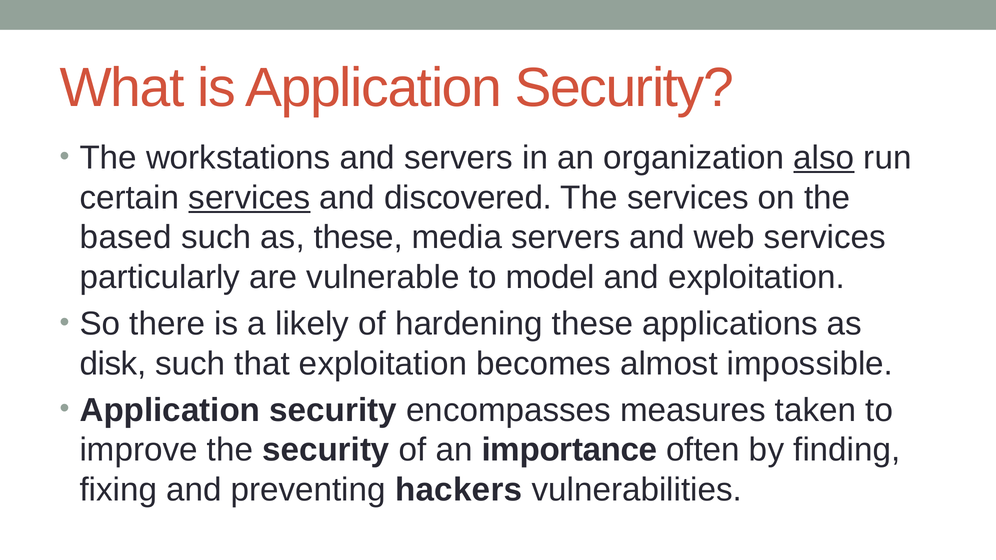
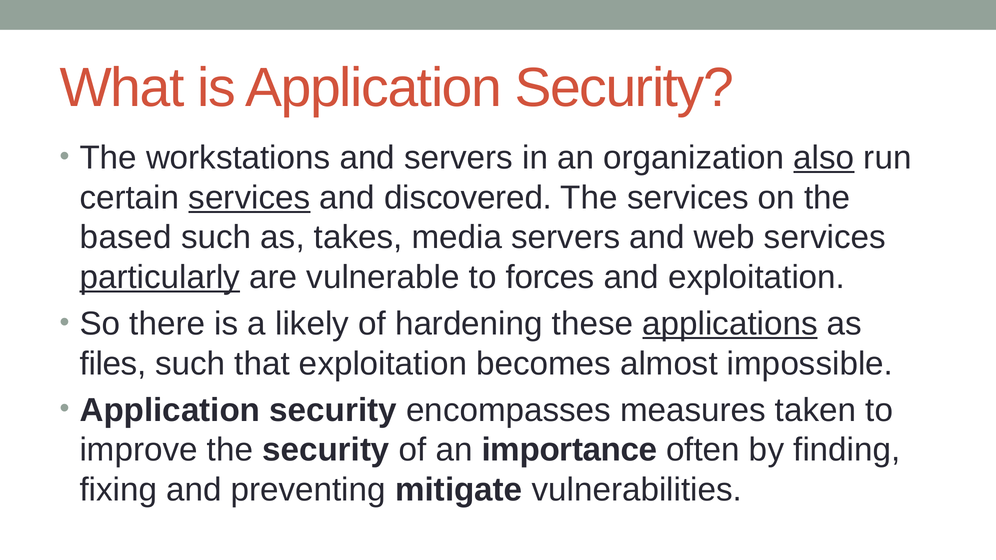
as these: these -> takes (358, 238)
particularly underline: none -> present (160, 277)
model: model -> forces (550, 277)
applications underline: none -> present (730, 324)
disk: disk -> files (113, 364)
hackers: hackers -> mitigate (459, 490)
